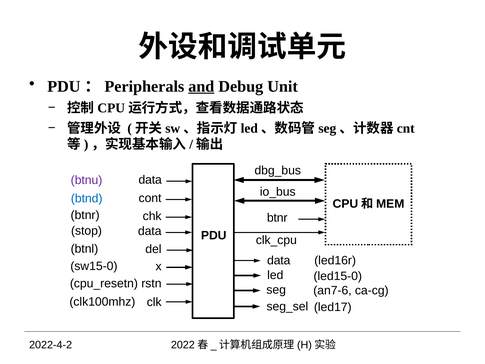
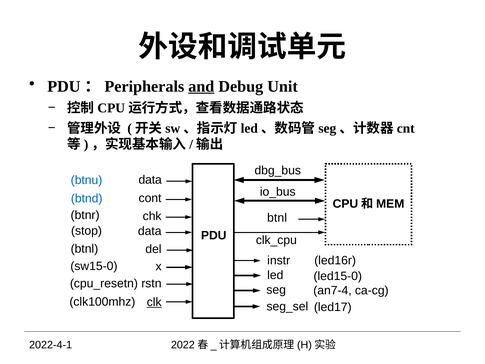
btnu colour: purple -> blue (87, 180)
btnr: btnr -> btnl (277, 218)
data: data -> instr (279, 260)
an7-6: an7-6 -> an7-4 (332, 290)
clk underline: none -> present (154, 302)
2022-4-2: 2022-4-2 -> 2022-4-1 (51, 345)
